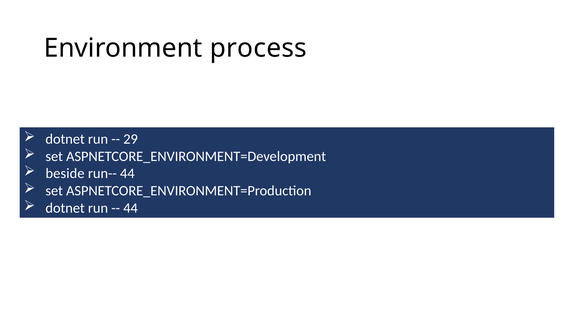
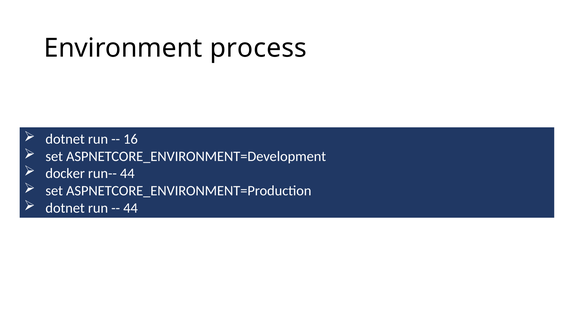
29: 29 -> 16 (131, 139)
beside: beside -> docker (65, 173)
